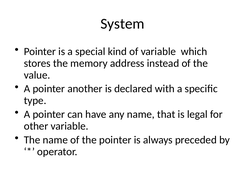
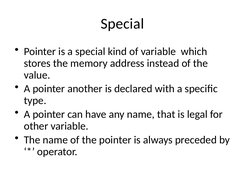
System: System -> Special (122, 24)
